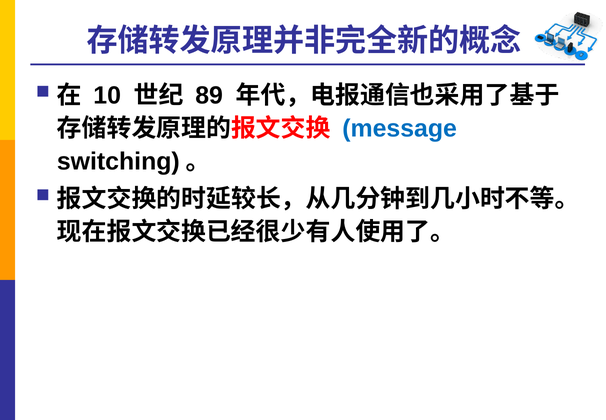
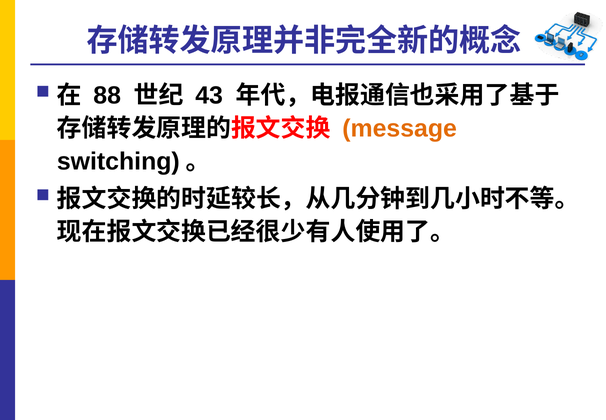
10: 10 -> 88 (107, 96)
89: 89 -> 43 (209, 96)
message colour: blue -> orange (400, 128)
